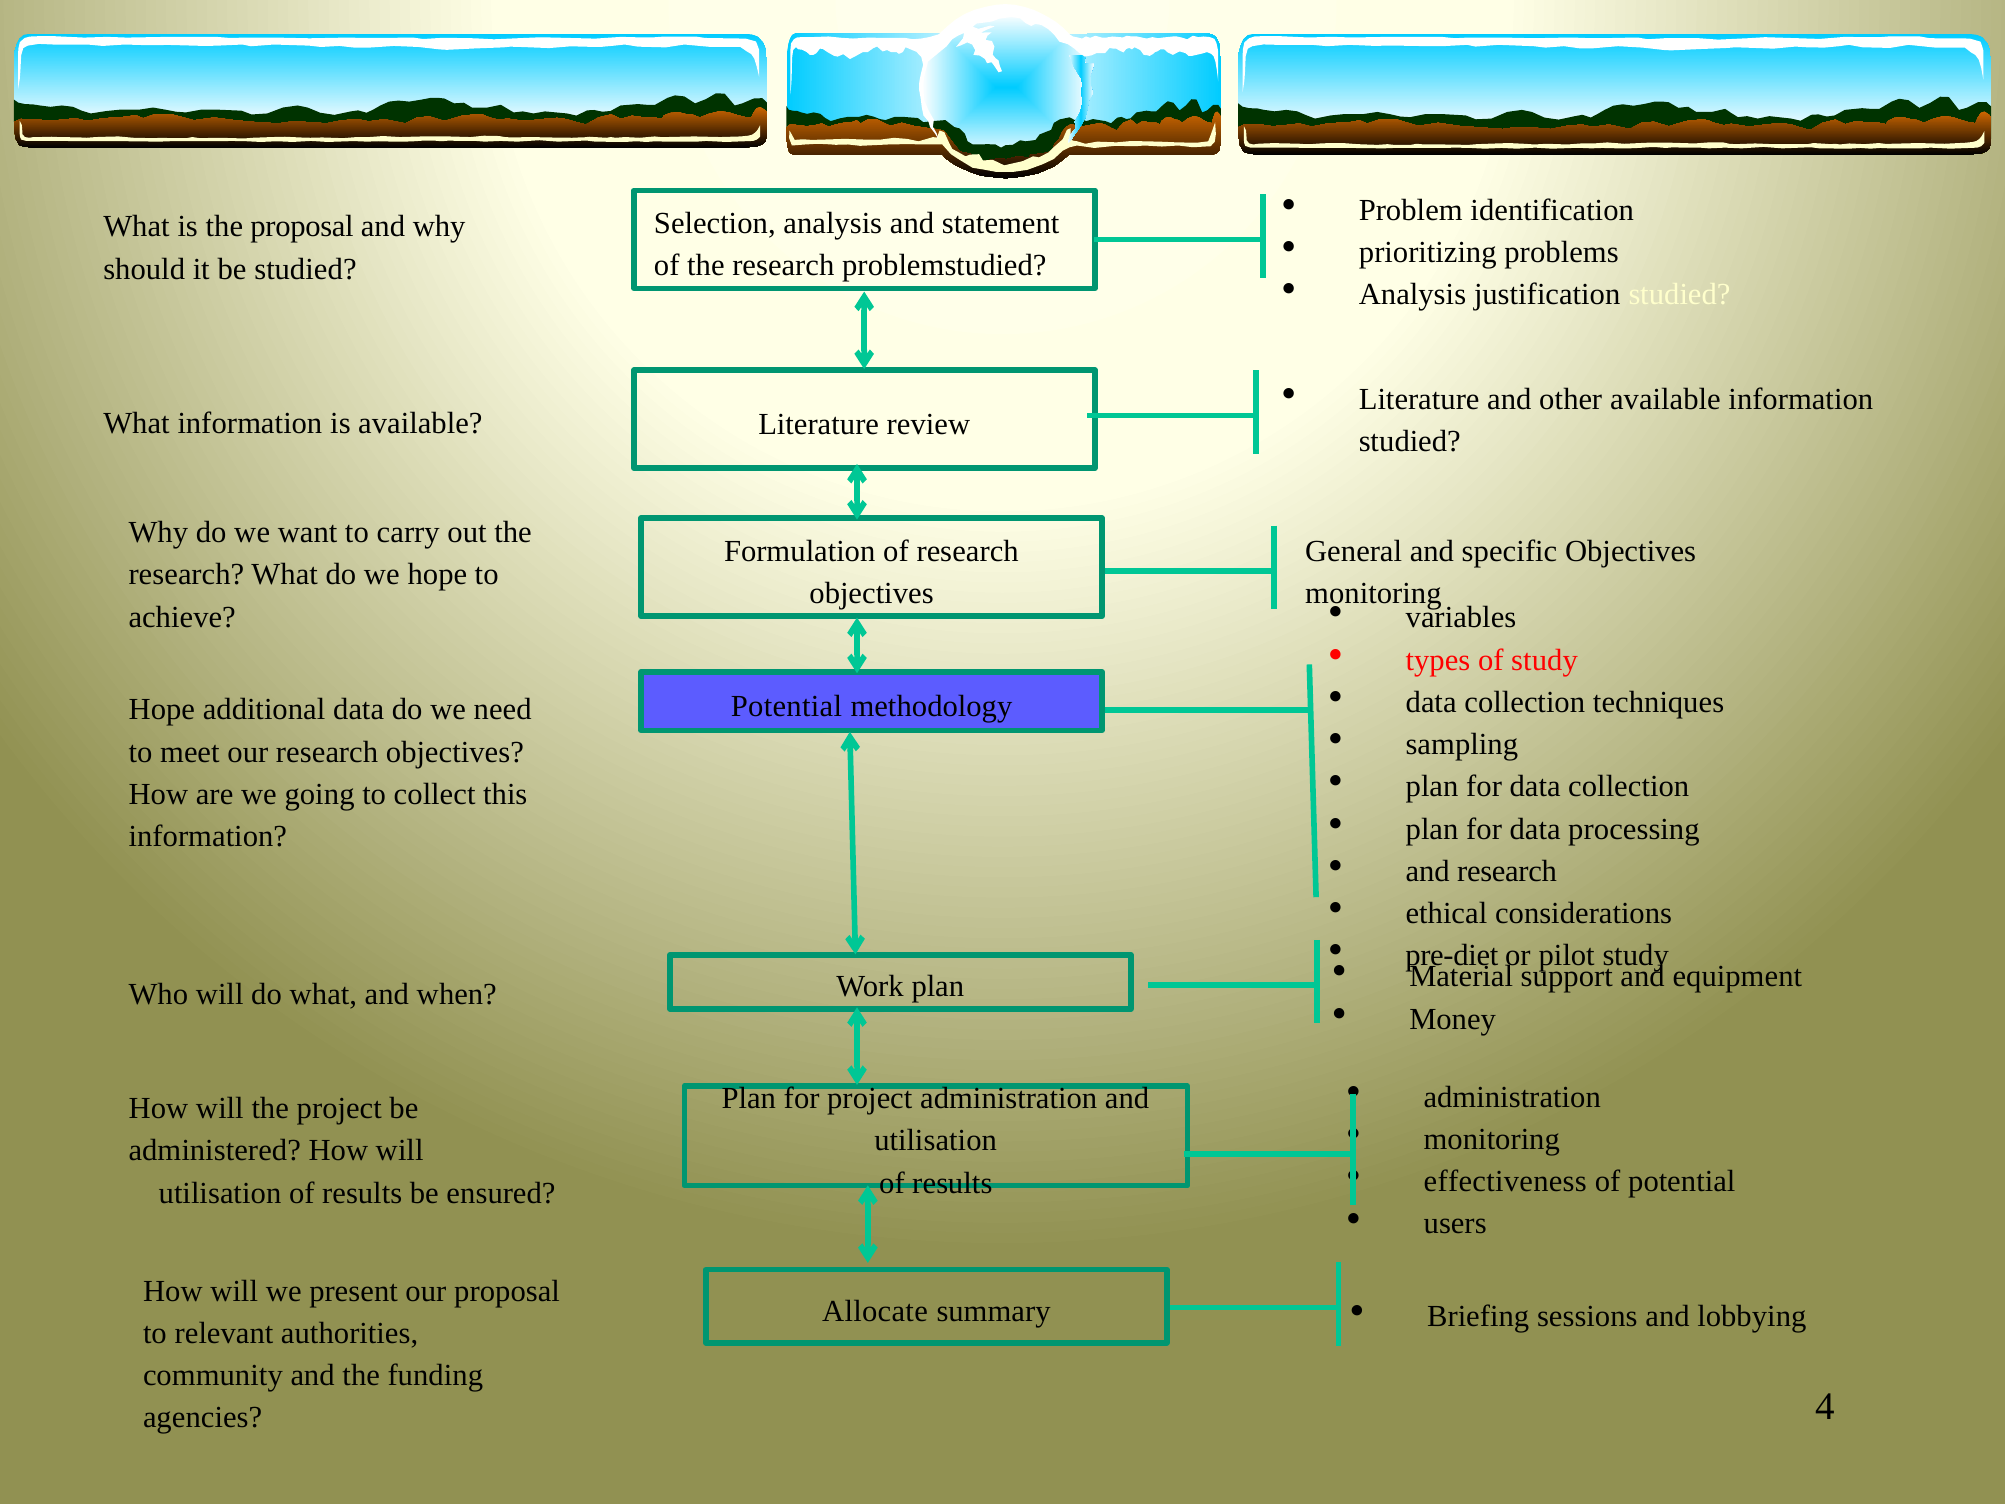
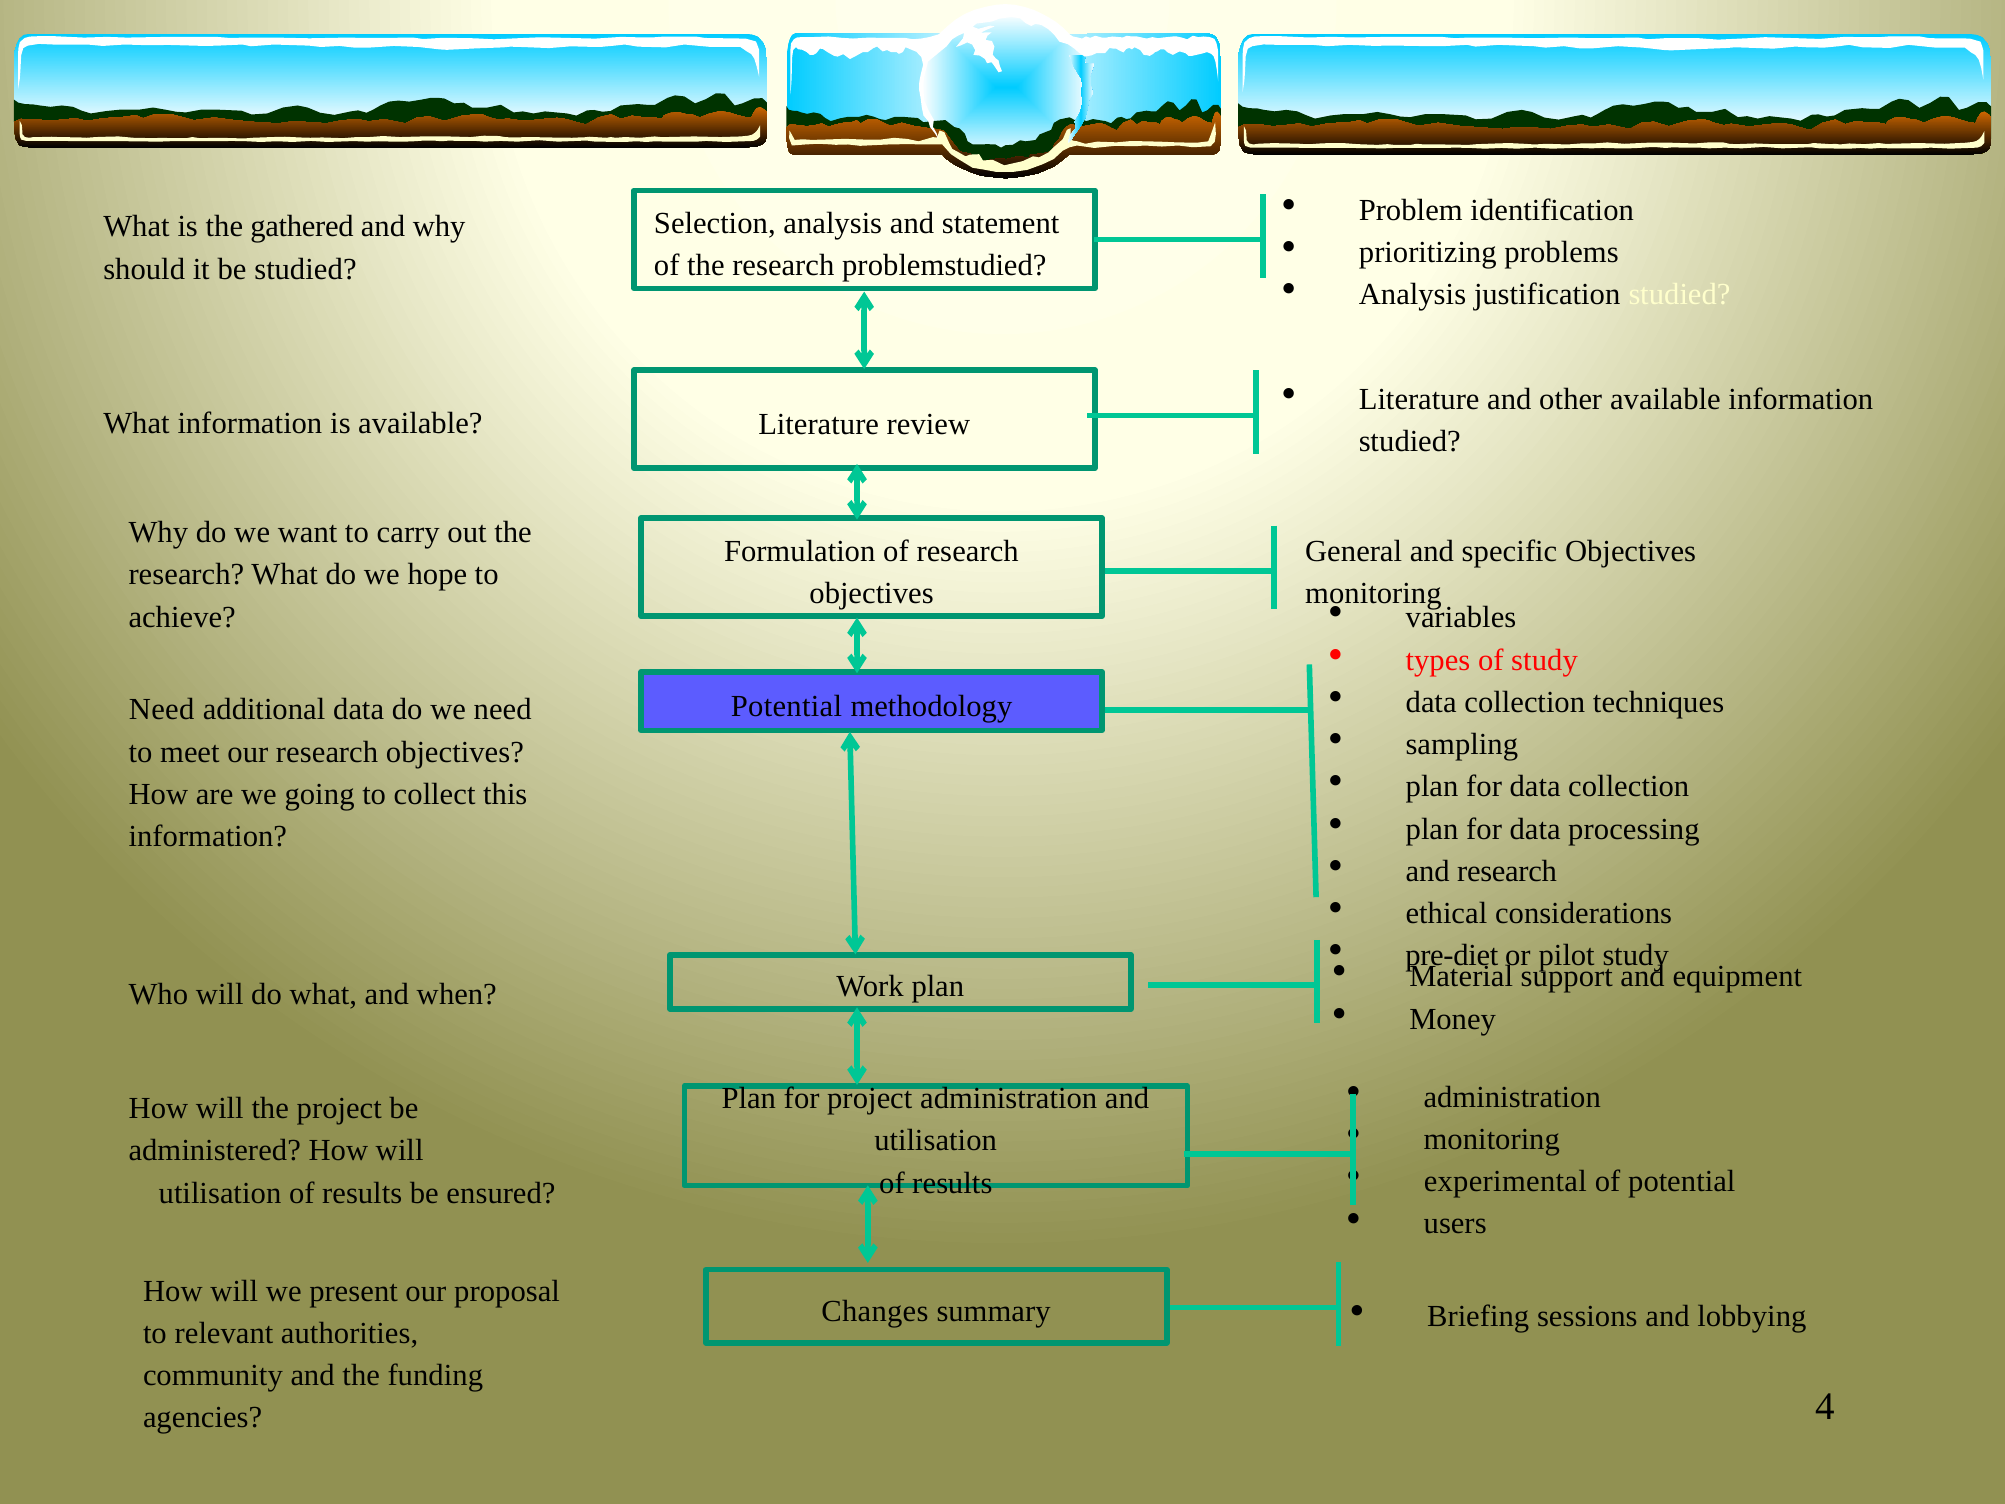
the proposal: proposal -> gathered (302, 227)
Hope: Hope -> Need (162, 710)
effectiveness: effectiveness -> experimental (1505, 1181)
Allocate: Allocate -> Changes (875, 1311)
